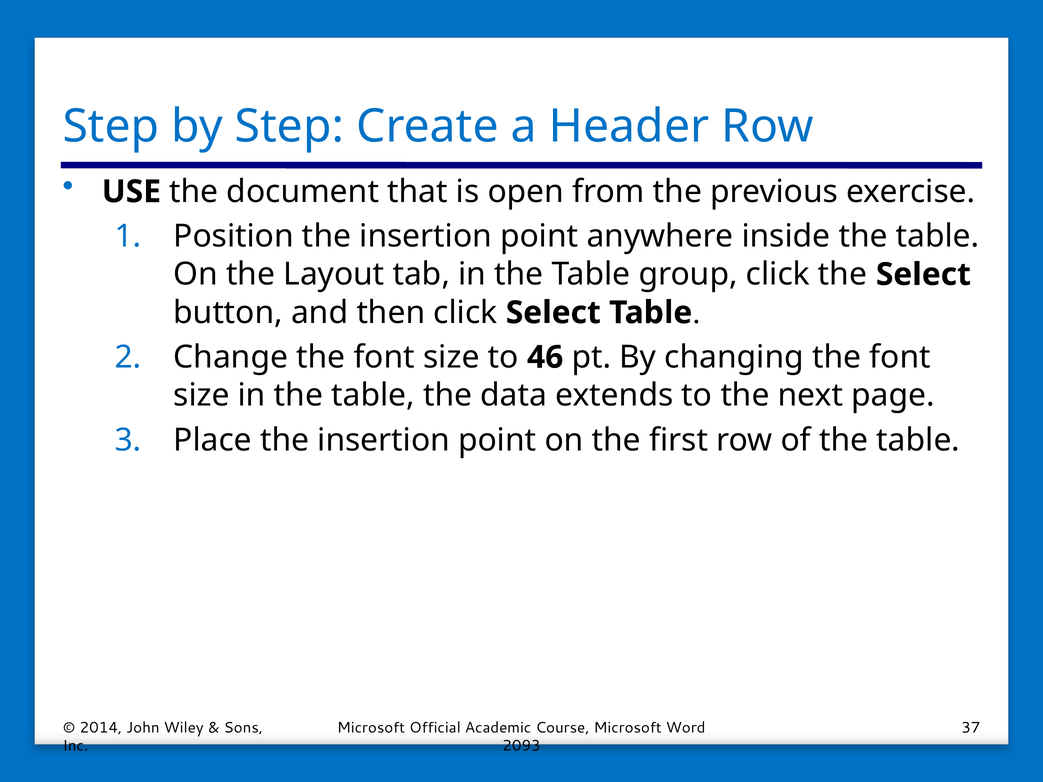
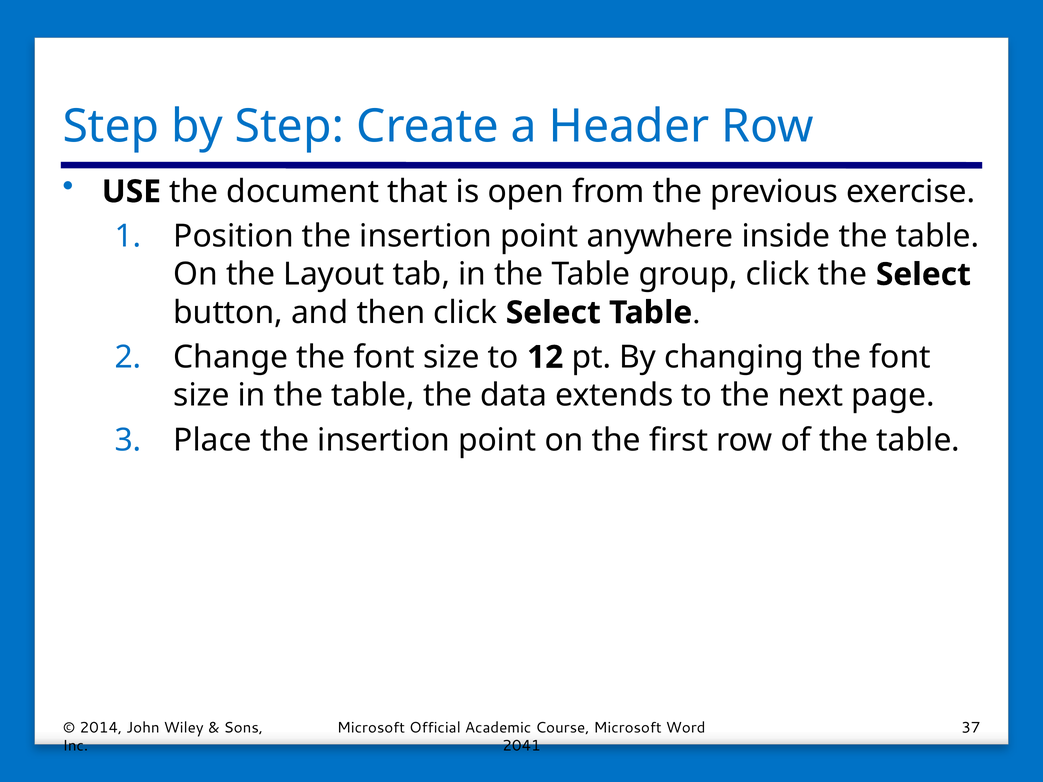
46: 46 -> 12 (545, 357)
2093: 2093 -> 2041 (522, 746)
